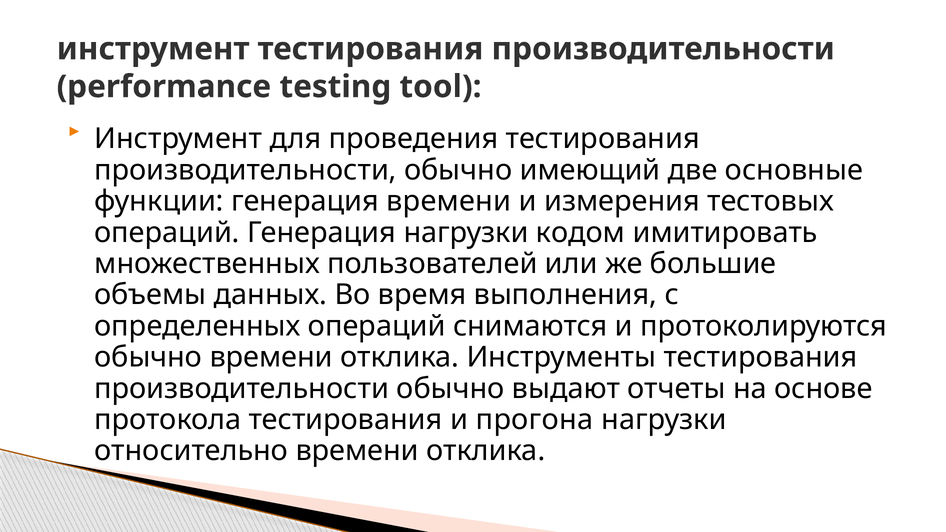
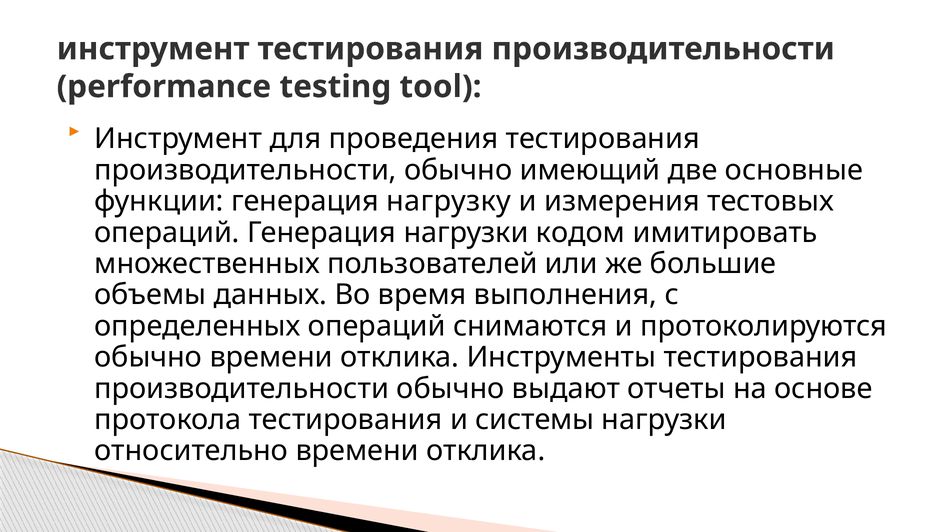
генерация времени: времени -> нагрузку (449, 201)
прогона: прогона -> системы (535, 420)
